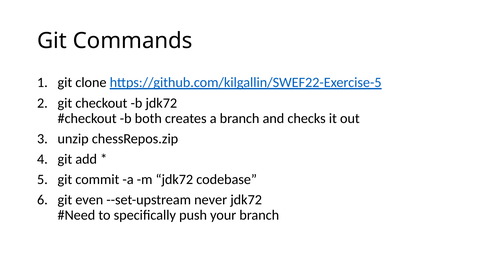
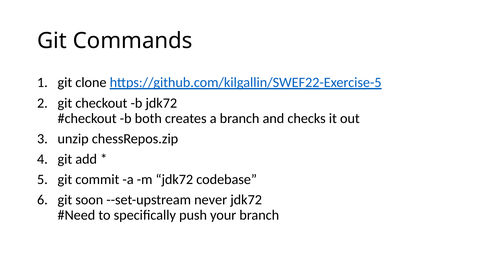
even: even -> soon (89, 199)
